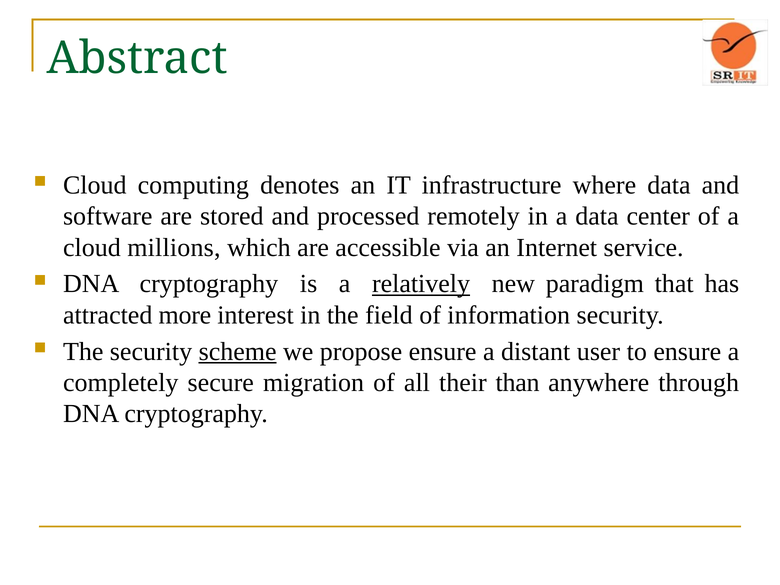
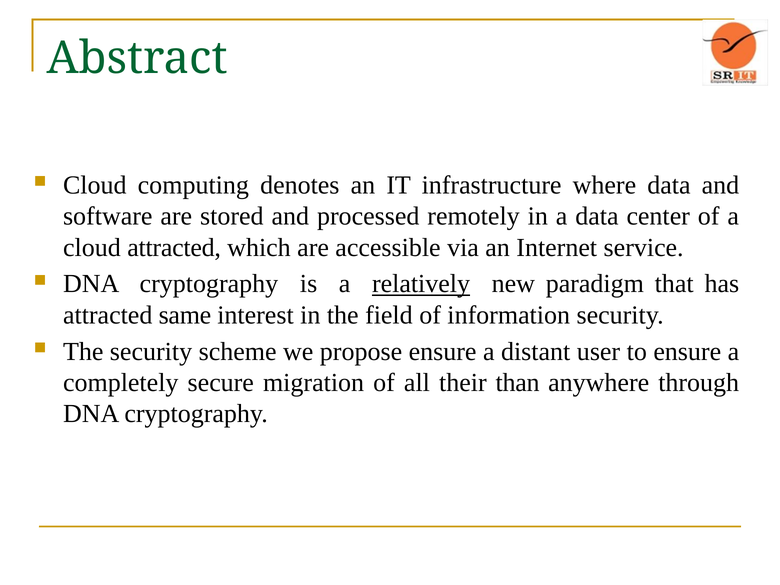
cloud millions: millions -> attracted (174, 247)
more: more -> same (185, 315)
scheme underline: present -> none (238, 351)
